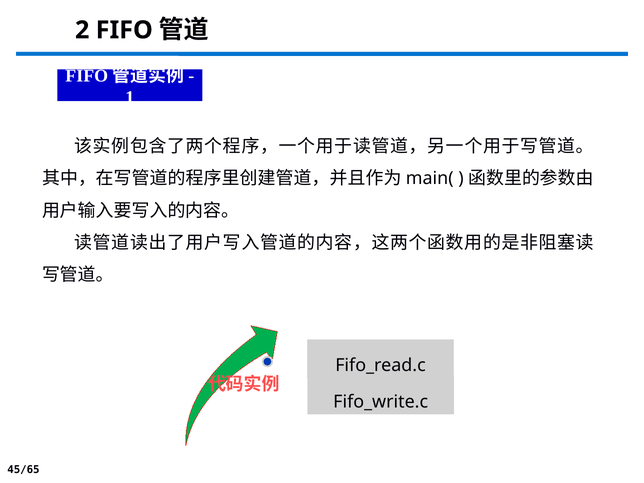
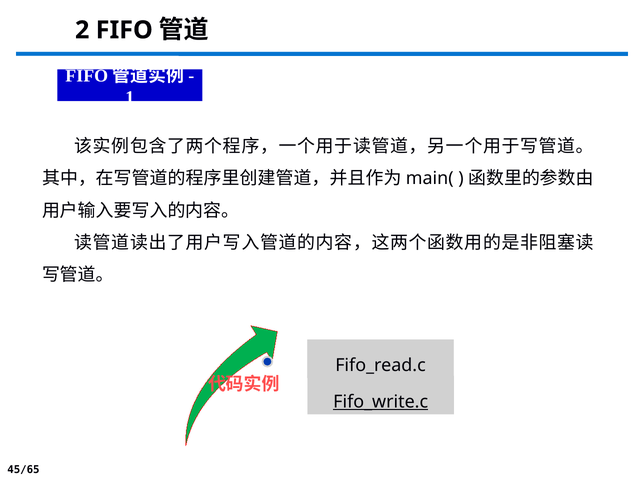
Fifo_write.c underline: none -> present (381, 402)
